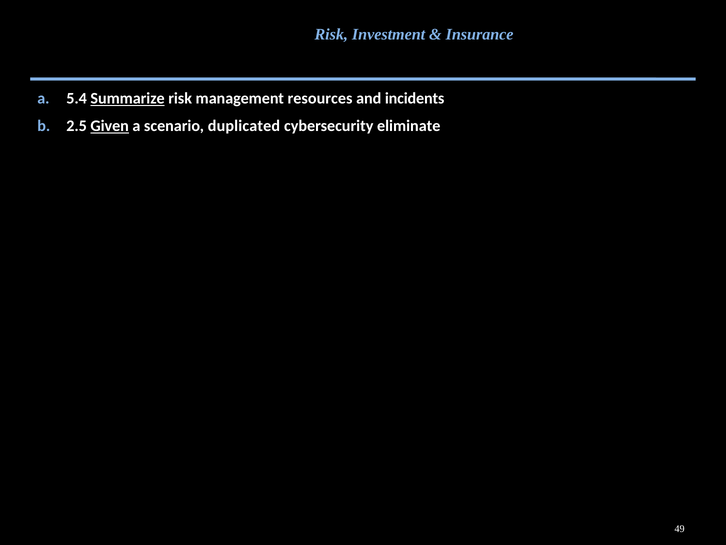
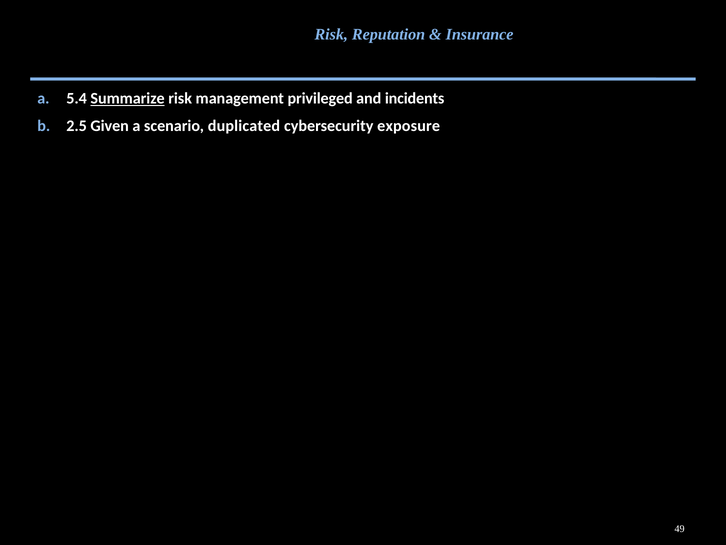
Investment: Investment -> Reputation (389, 34)
resources: resources -> privileged (320, 98)
Given underline: present -> none (110, 126)
eliminate: eliminate -> exposure (409, 126)
